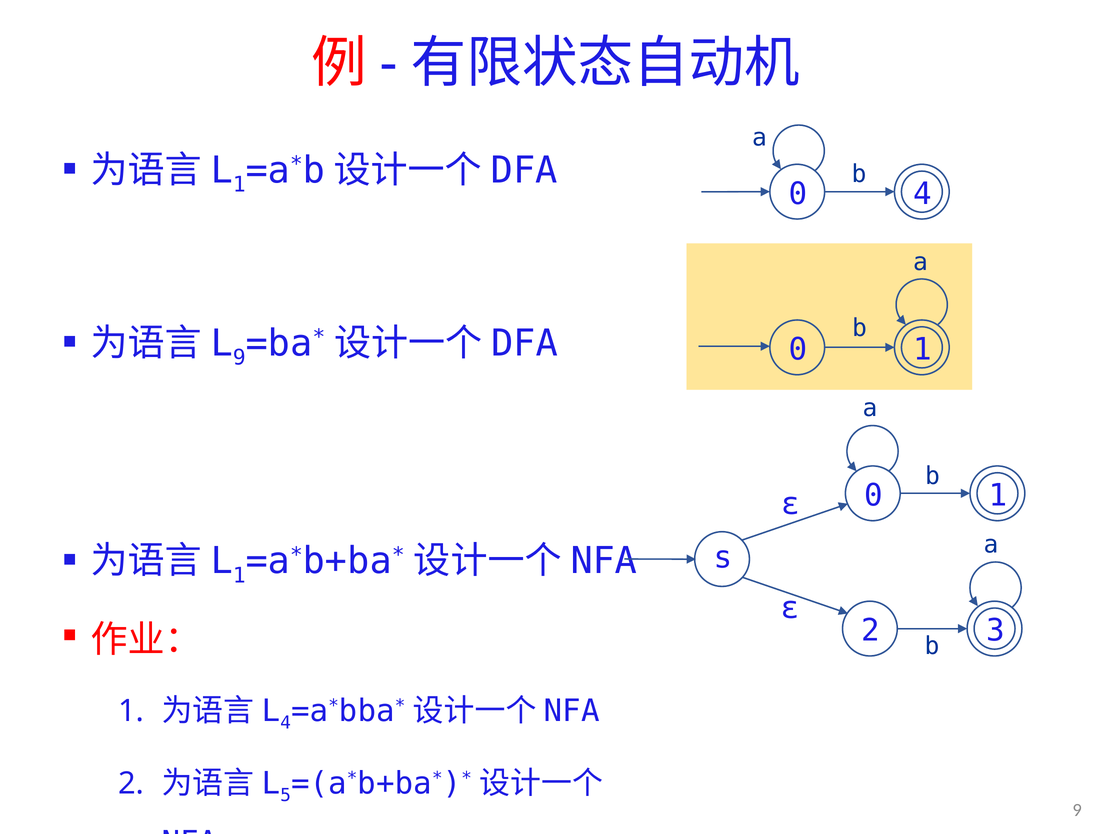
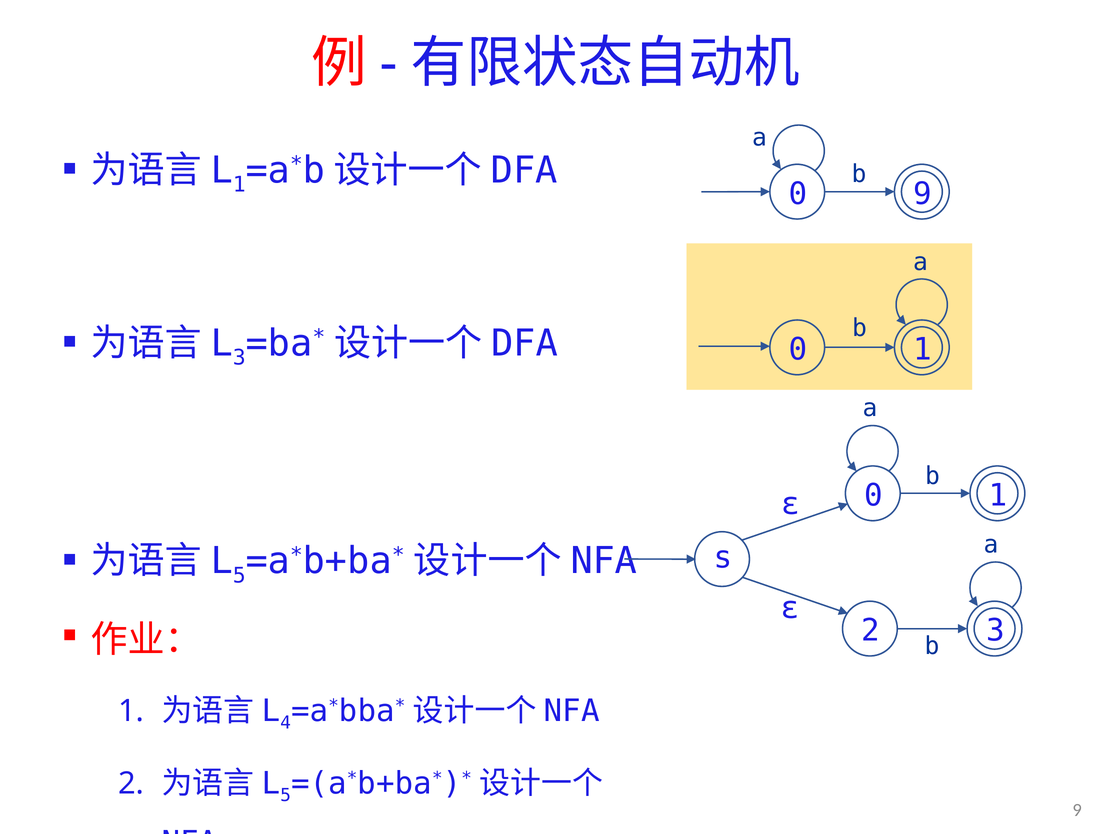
0 4: 4 -> 9 (923, 194)
9: 9 -> 3 (239, 357)
1: 1 -> 5 (239, 575)
